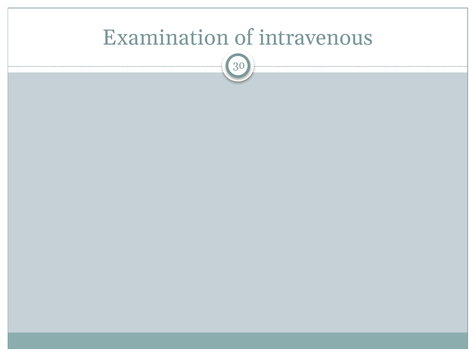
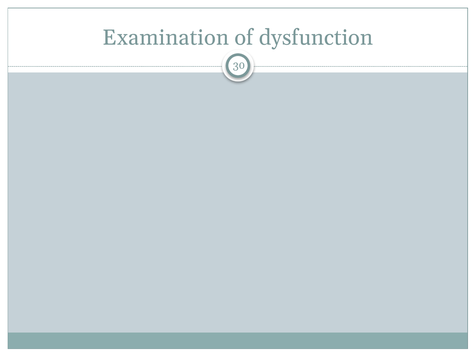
intravenous: intravenous -> dysfunction (316, 37)
